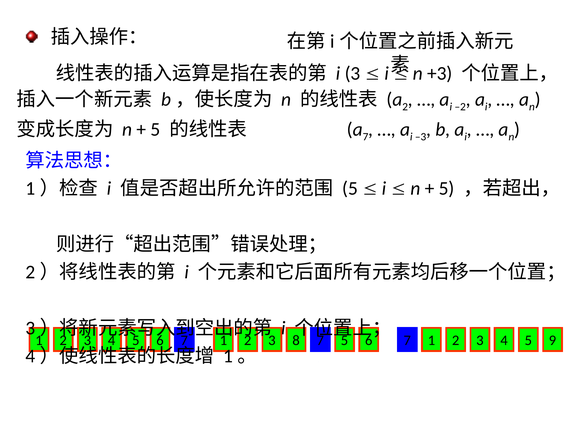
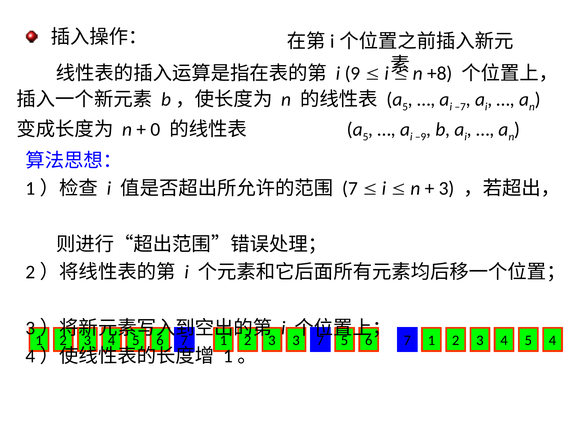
i 3: 3 -> 9 (352, 73)
+3: +3 -> +8 (440, 73)
2: 2 -> 5 (405, 107)
–2: –2 -> –7 (460, 107)
5: 5 -> 0 (156, 129)
7: 7 -> 5 (366, 137)
–3: –3 -> –9 (421, 137)
5: 5 -> 7 (350, 188)
5: 5 -> 3 (447, 188)
3 8: 8 -> 3 (296, 340)
9: 9 -> 4 (552, 340)
